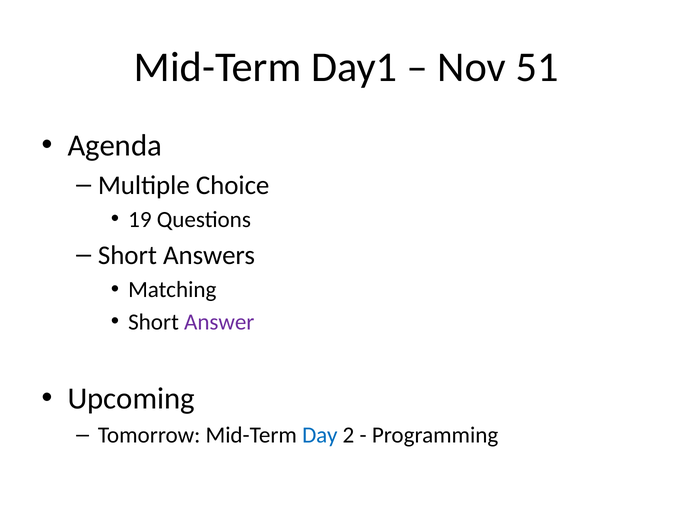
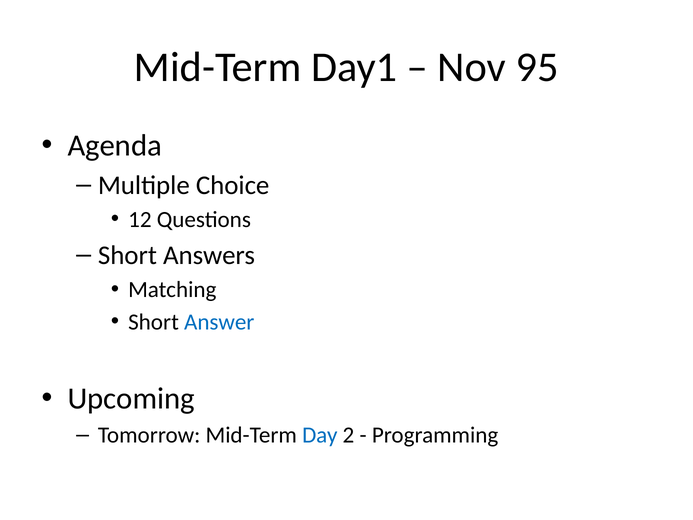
51: 51 -> 95 (537, 67)
19: 19 -> 12 (140, 220)
Answer colour: purple -> blue (219, 322)
